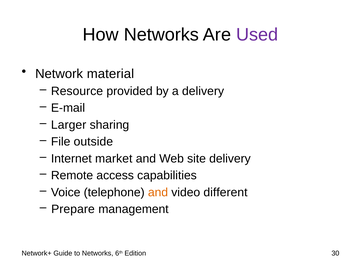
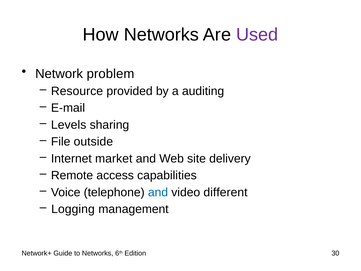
material: material -> problem (110, 74)
a delivery: delivery -> auditing (203, 91)
Larger: Larger -> Levels (69, 125)
and colour: orange -> blue (158, 192)
Prepare: Prepare -> Logging (73, 209)
